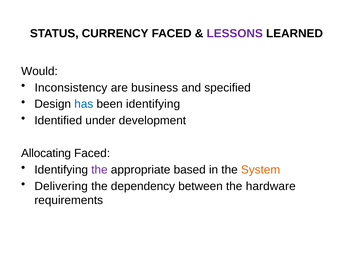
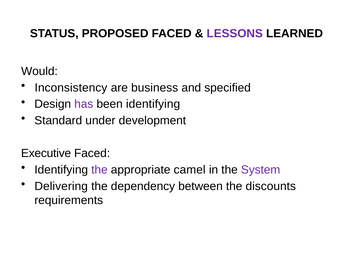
CURRENCY: CURRENCY -> PROPOSED (115, 33)
has colour: blue -> purple (84, 104)
Identified: Identified -> Standard (58, 121)
Allocating: Allocating -> Executive (46, 154)
based: based -> camel (190, 170)
System colour: orange -> purple (261, 170)
hardware: hardware -> discounts (271, 187)
